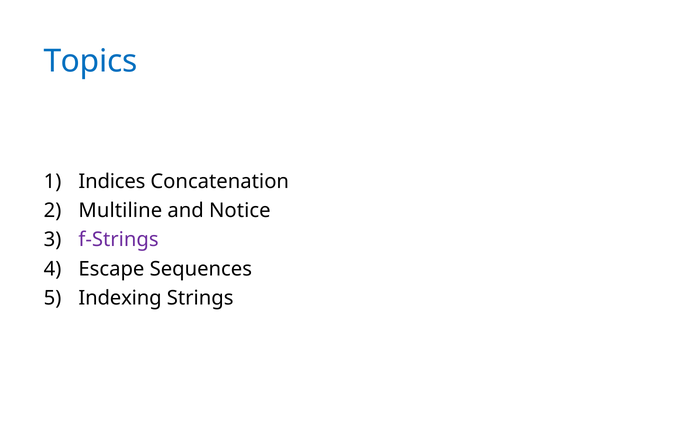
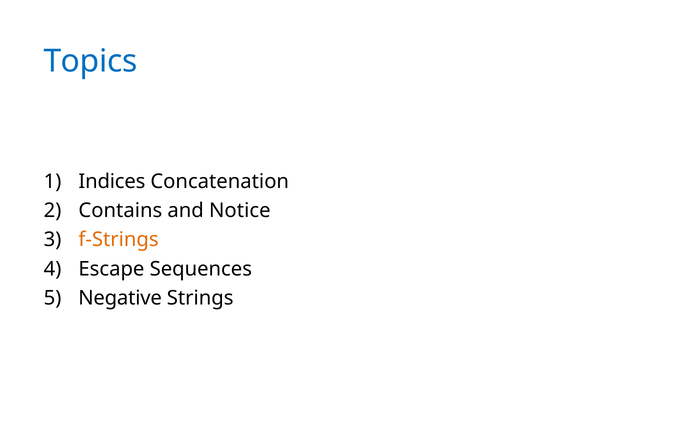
Multiline: Multiline -> Contains (120, 211)
f-Strings colour: purple -> orange (119, 240)
Indexing: Indexing -> Negative (120, 298)
